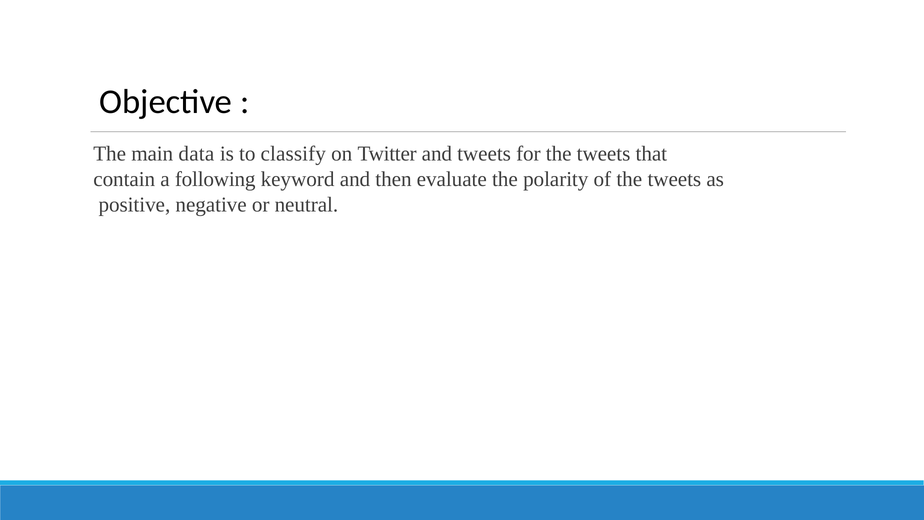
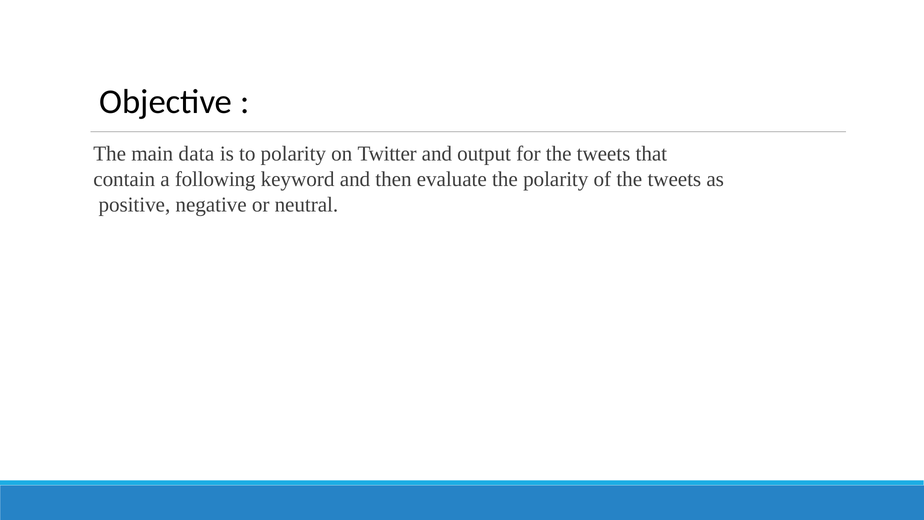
to classify: classify -> polarity (293, 154)
and tweets: tweets -> output (484, 154)
